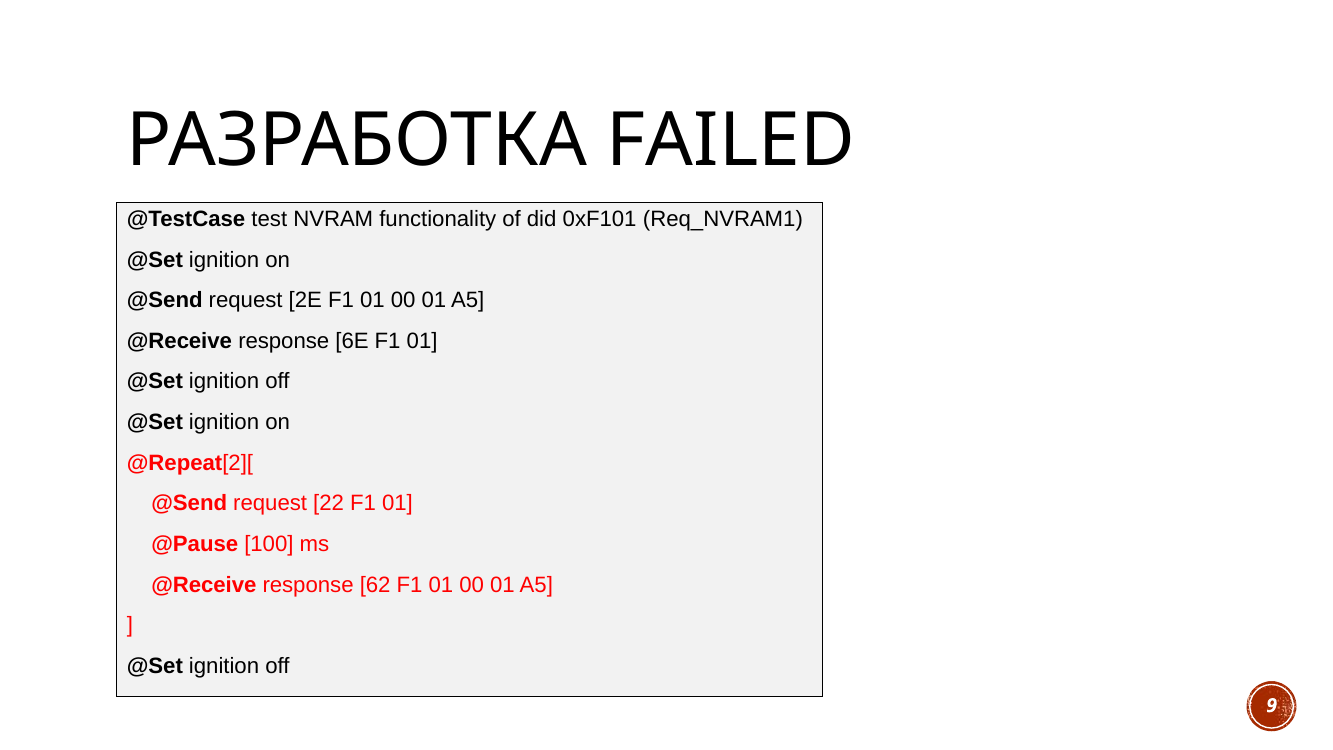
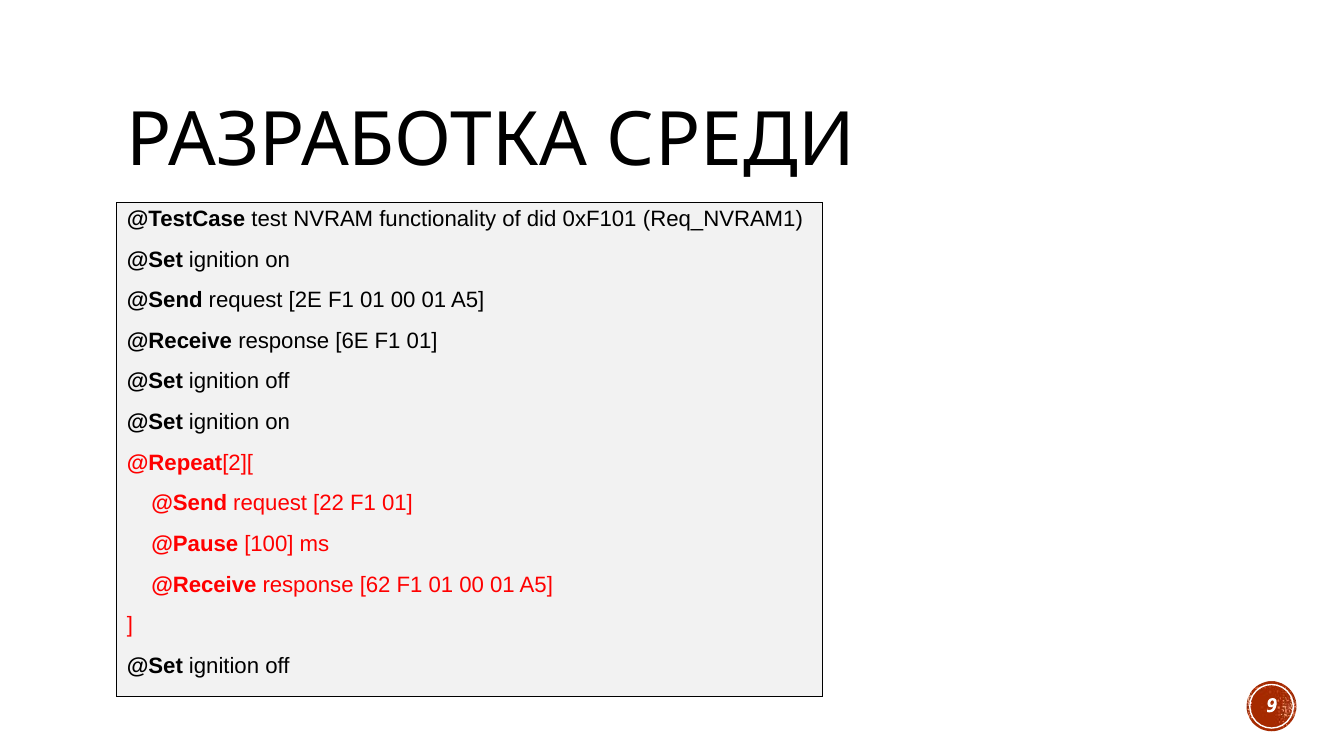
FAILED: FAILED -> СРЕДИ (731, 140)
